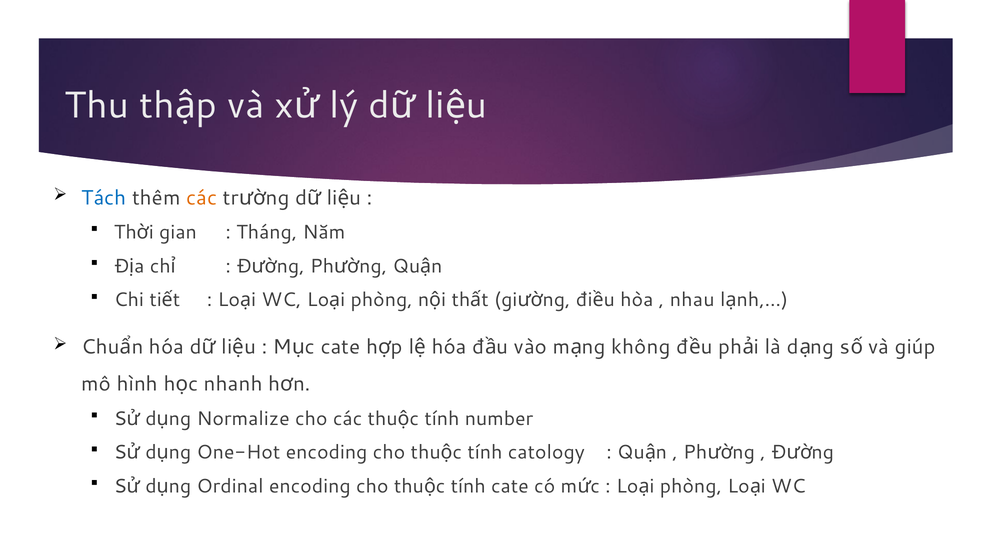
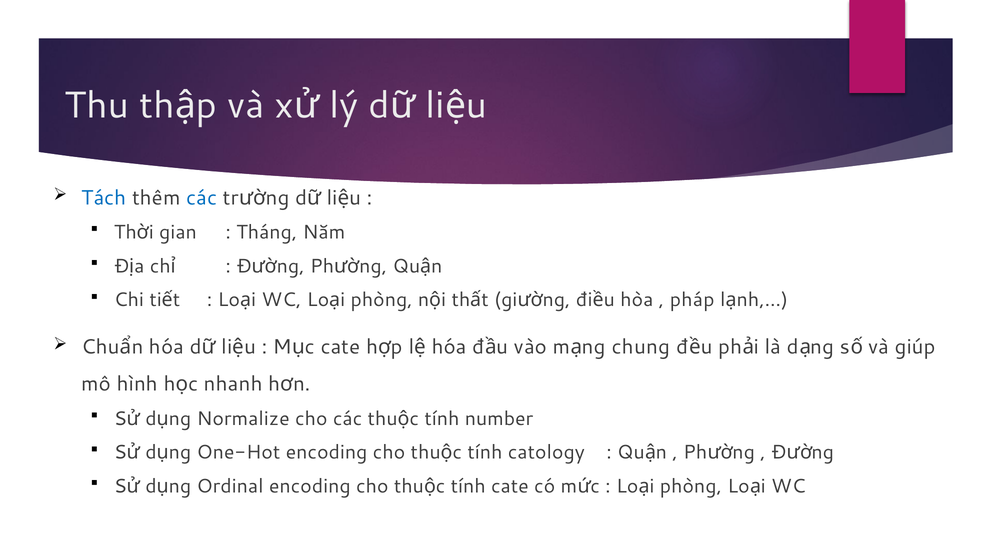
các colour: orange -> blue (202, 198)
nhau: nhau -> pháp (692, 300)
không: không -> chung (641, 347)
